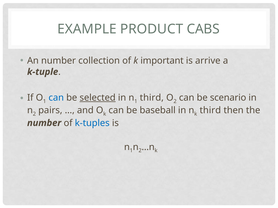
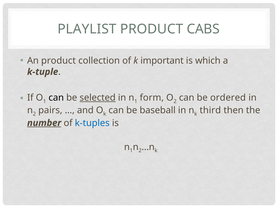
EXAMPLE: EXAMPLE -> PLAYLIST (87, 29)
An number: number -> product (58, 61)
arrive: arrive -> which (208, 61)
can colour: blue -> black (56, 98)
third: third -> form (152, 98)
scenario: scenario -> ordered (228, 98)
number underline: none -> present (44, 123)
